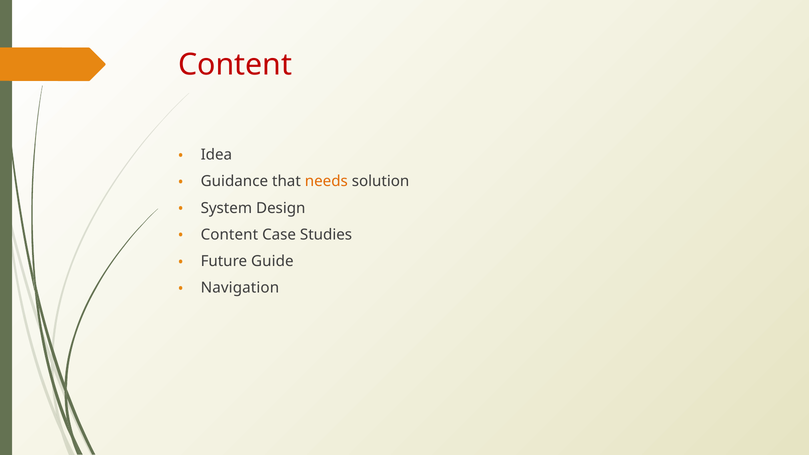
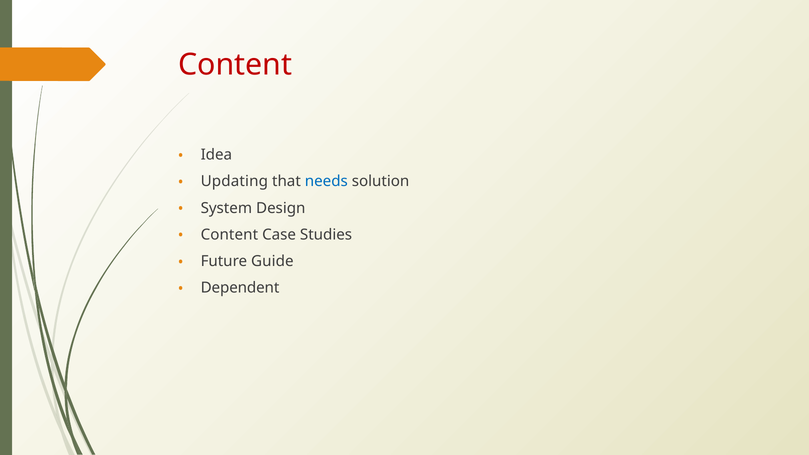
Guidance: Guidance -> Updating (234, 181)
needs colour: orange -> blue (326, 181)
Navigation: Navigation -> Dependent (240, 288)
